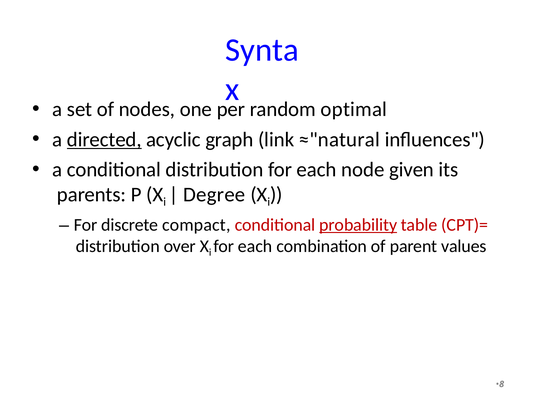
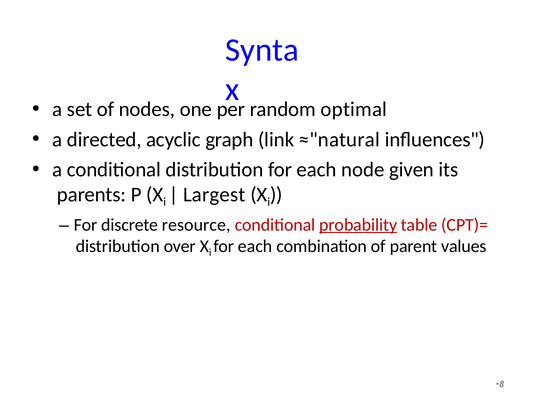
directed underline: present -> none (104, 139)
Degree: Degree -> Largest (214, 195)
compact: compact -> resource (196, 225)
